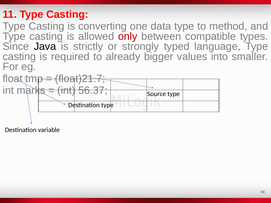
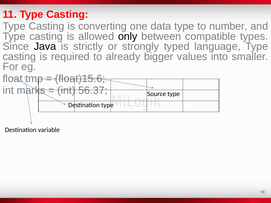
method: method -> number (228, 26)
only colour: red -> black (128, 36)
float)21.7: float)21.7 -> float)15.6 (80, 79)
